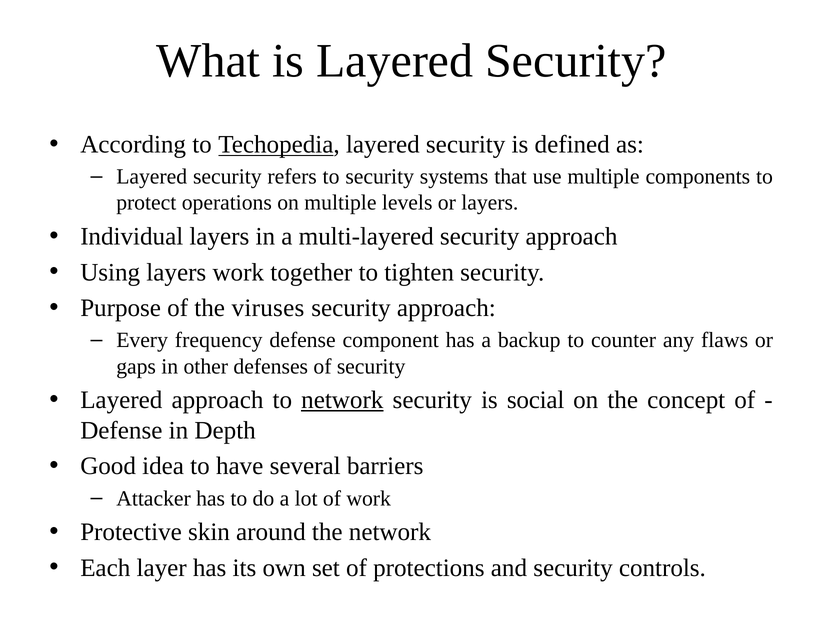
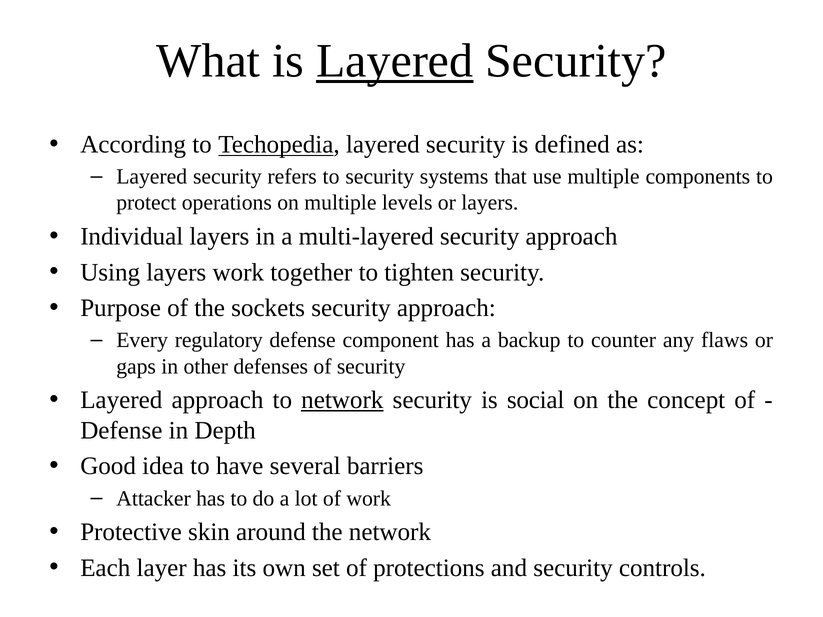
Layered underline: none -> present (395, 61)
viruses: viruses -> sockets (268, 308)
frequency: frequency -> regulatory (219, 340)
